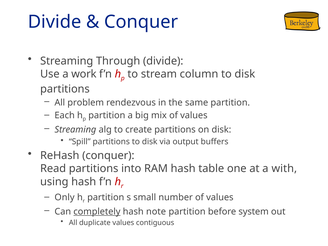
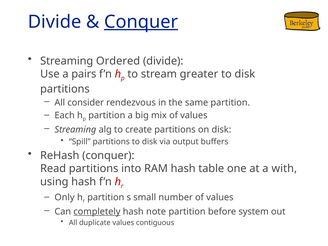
Conquer underline: none -> present (141, 22)
Through: Through -> Ordered (118, 61)
work: work -> pairs (84, 74)
column: column -> greater (199, 74)
problem: problem -> consider (86, 103)
